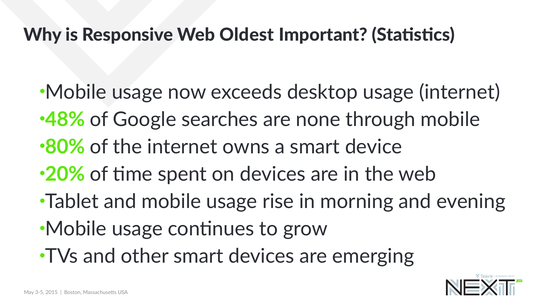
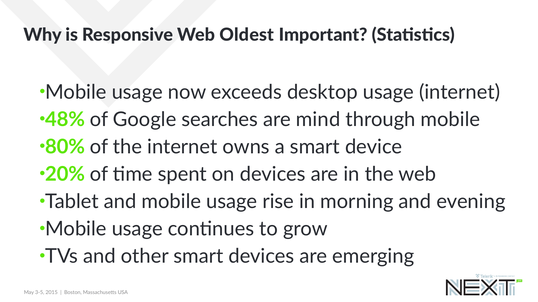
none: none -> mind (318, 120)
